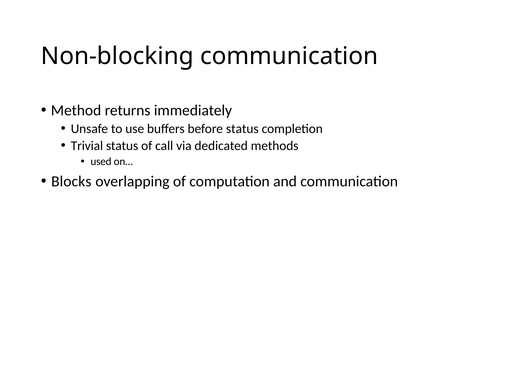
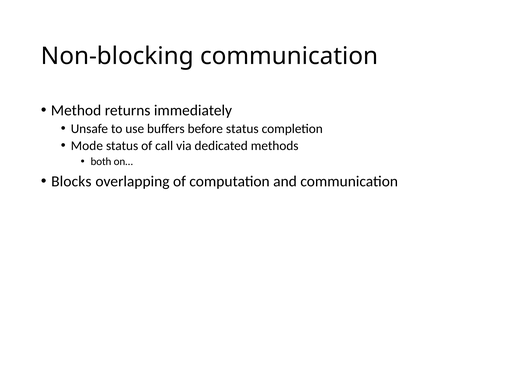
Trivial: Trivial -> Mode (87, 146)
used: used -> both (101, 162)
